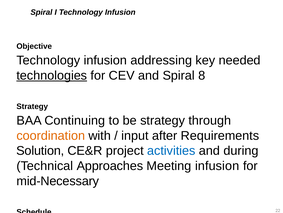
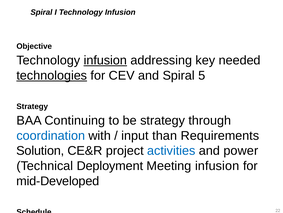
infusion underline: none -> present (105, 60)
8: 8 -> 5 (202, 75)
coordination colour: orange -> blue (51, 135)
after: after -> than (165, 135)
during: during -> power (241, 150)
Approaches: Approaches -> Deployment (110, 165)
mid-Necessary: mid-Necessary -> mid-Developed (58, 180)
